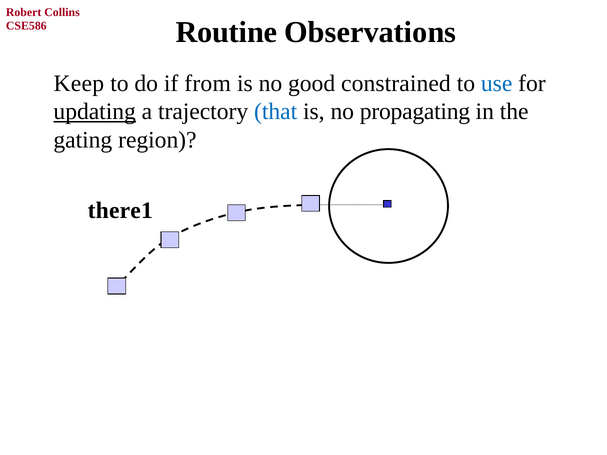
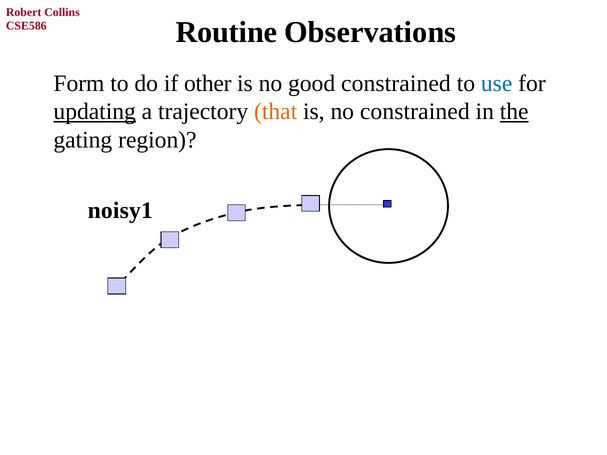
Keep: Keep -> Form (79, 83)
from: from -> other (208, 83)
that colour: blue -> orange (276, 112)
no propagating: propagating -> constrained (415, 112)
the underline: none -> present (514, 112)
there1: there1 -> noisy1 (120, 210)
